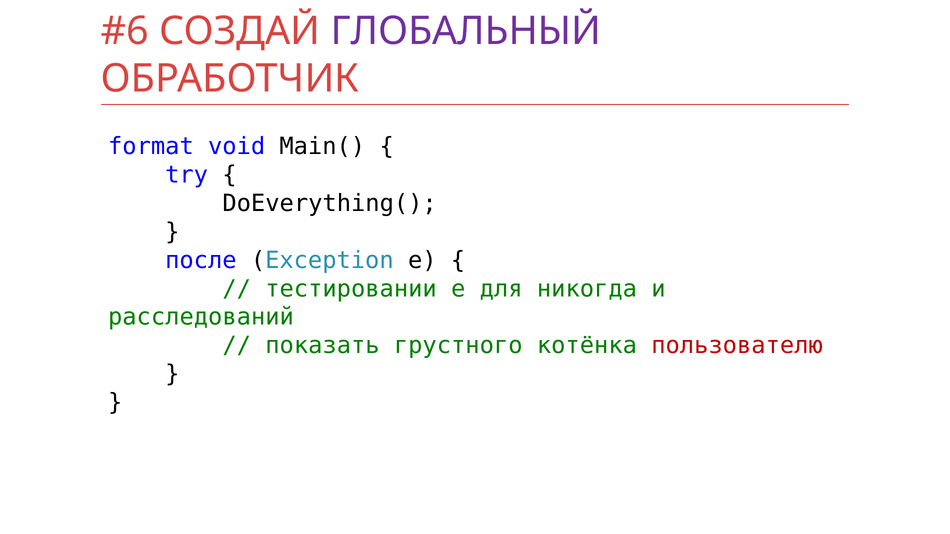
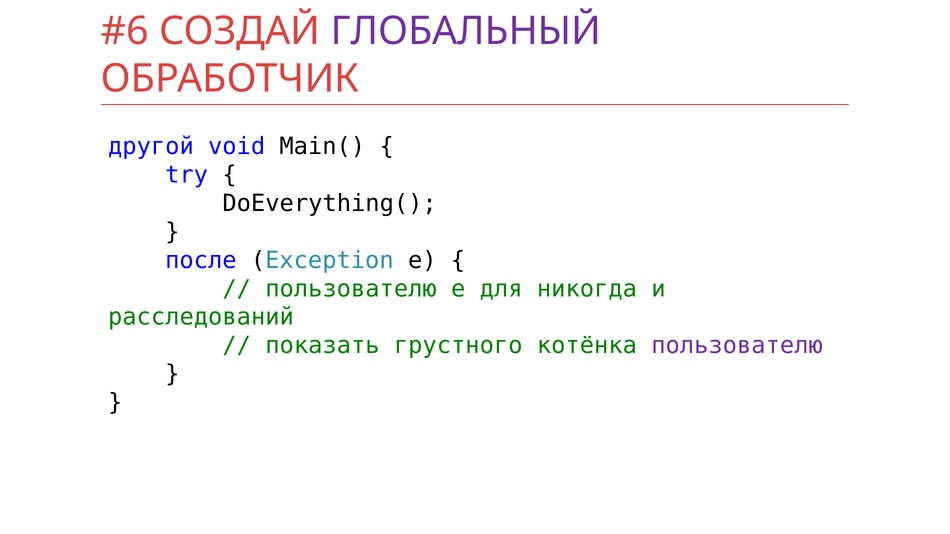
format: format -> другой (151, 146)
тестировании: тестировании -> пользователю (351, 289)
пользователю colour: red -> purple (737, 346)
